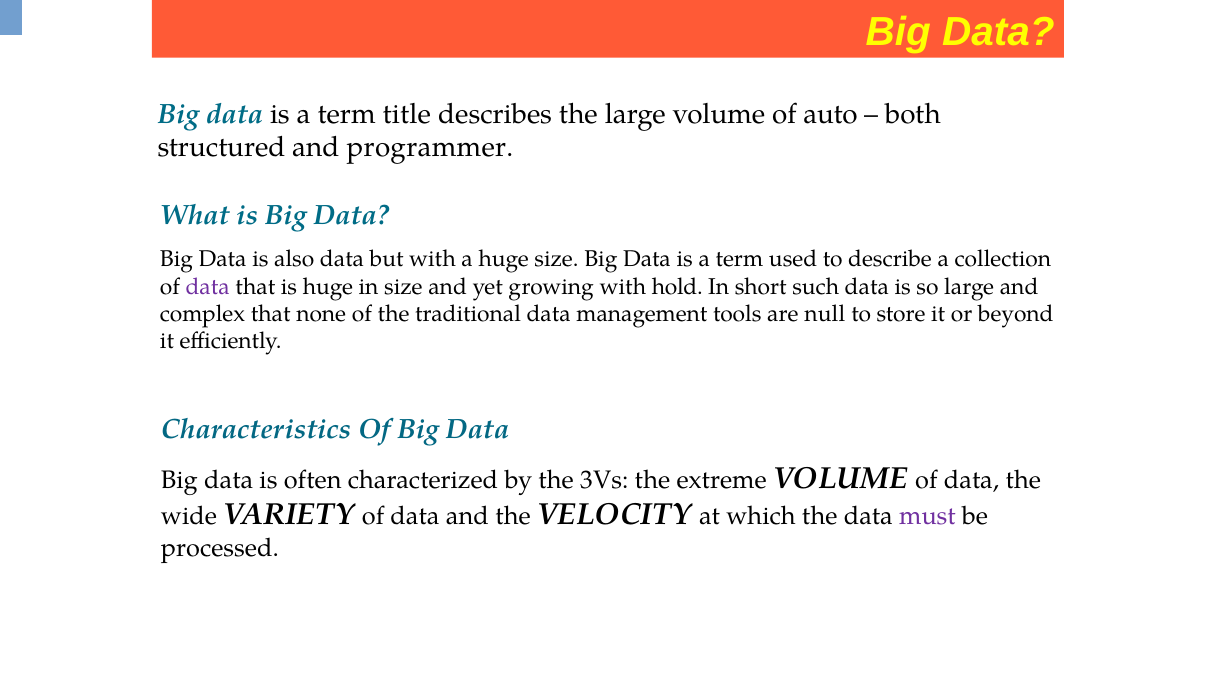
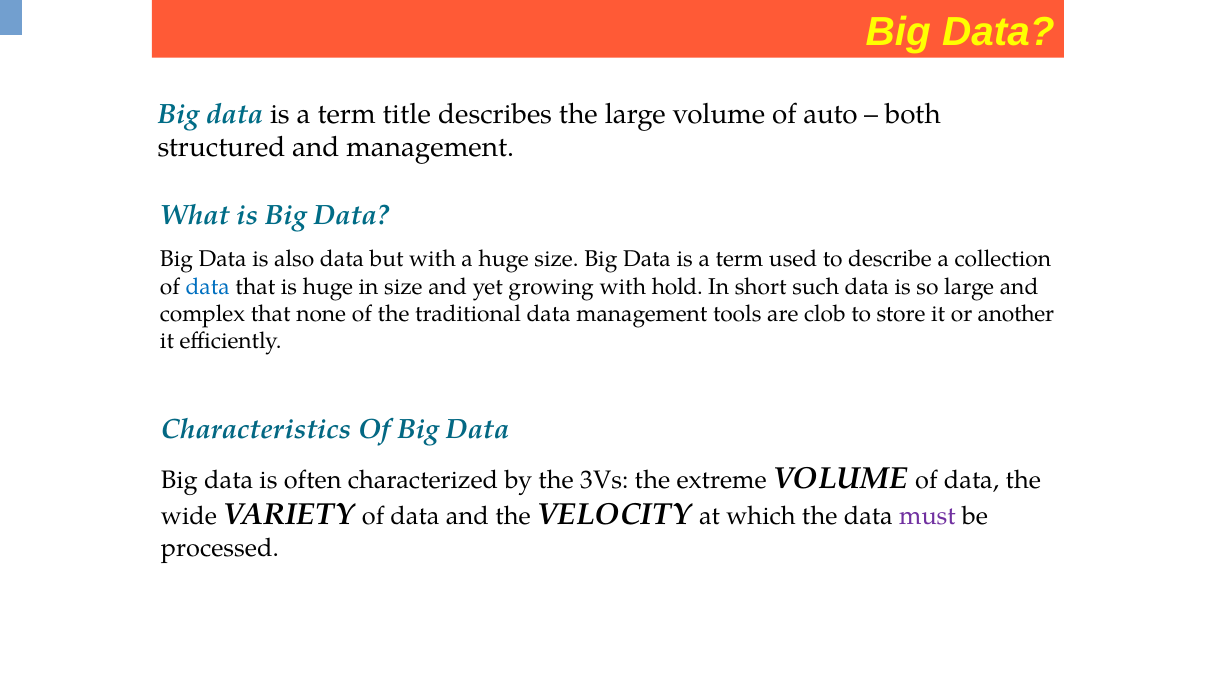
and programmer: programmer -> management (430, 147)
data colour: purple -> blue (208, 287)
null: null -> clob (825, 314)
beyond: beyond -> another (1016, 314)
